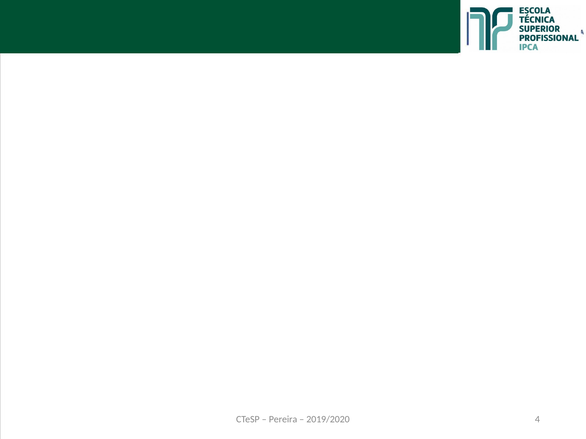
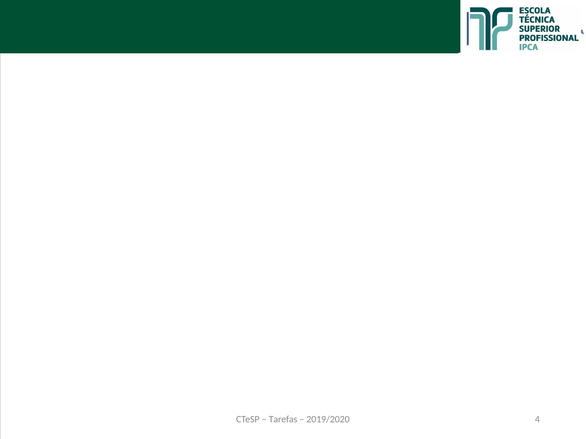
Pereira: Pereira -> Tarefas (283, 420)
